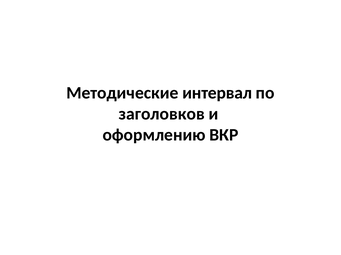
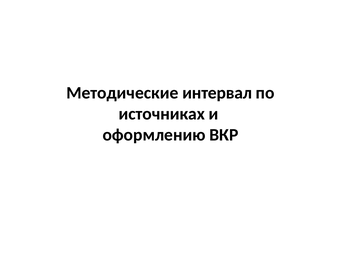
заголовков: заголовков -> источниках (162, 114)
